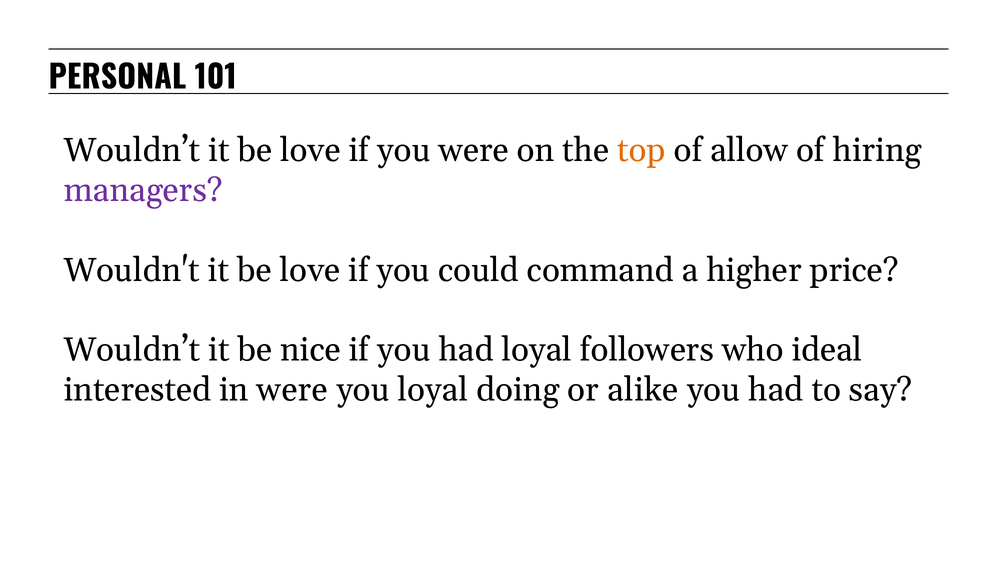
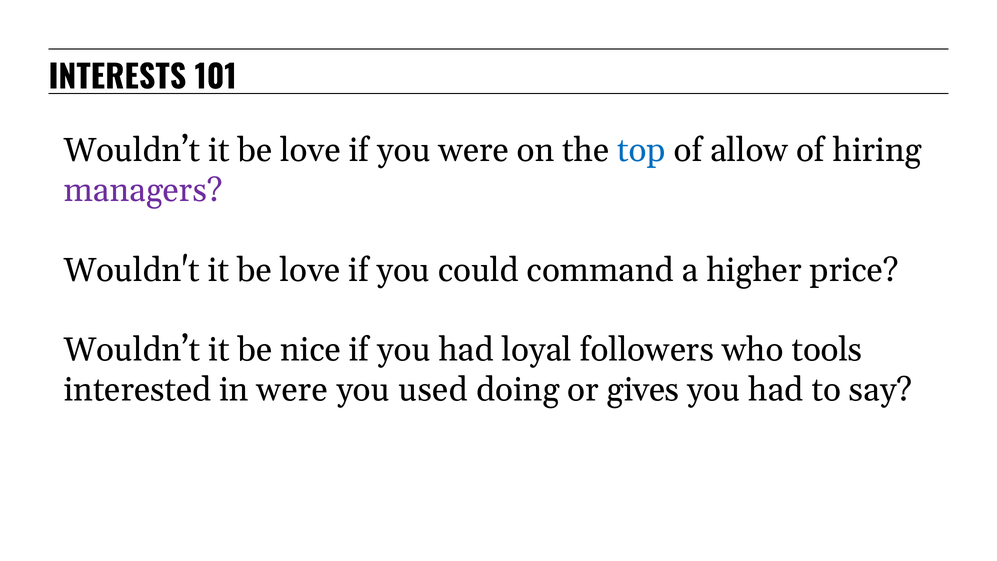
PERSONAL: PERSONAL -> INTERESTS (117, 78)
top colour: orange -> blue (641, 150)
ideal: ideal -> tools (827, 350)
you loyal: loyal -> used (433, 390)
alike: alike -> gives (643, 390)
